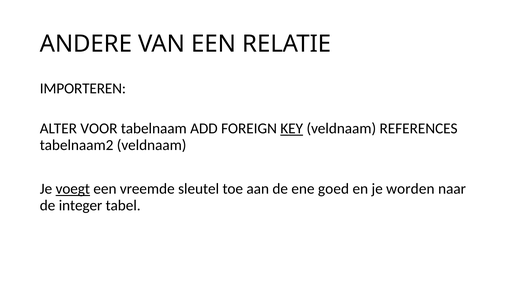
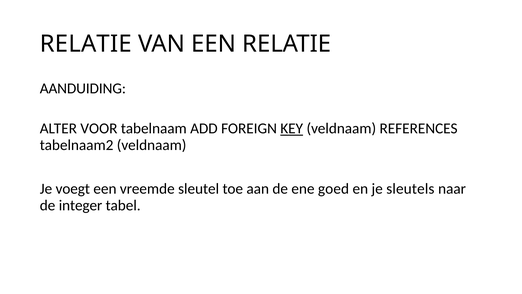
ANDERE: ANDERE -> RELATIE (86, 44)
IMPORTEREN: IMPORTEREN -> AANDUIDING (83, 88)
voegt underline: present -> none (73, 189)
worden: worden -> sleutels (410, 189)
